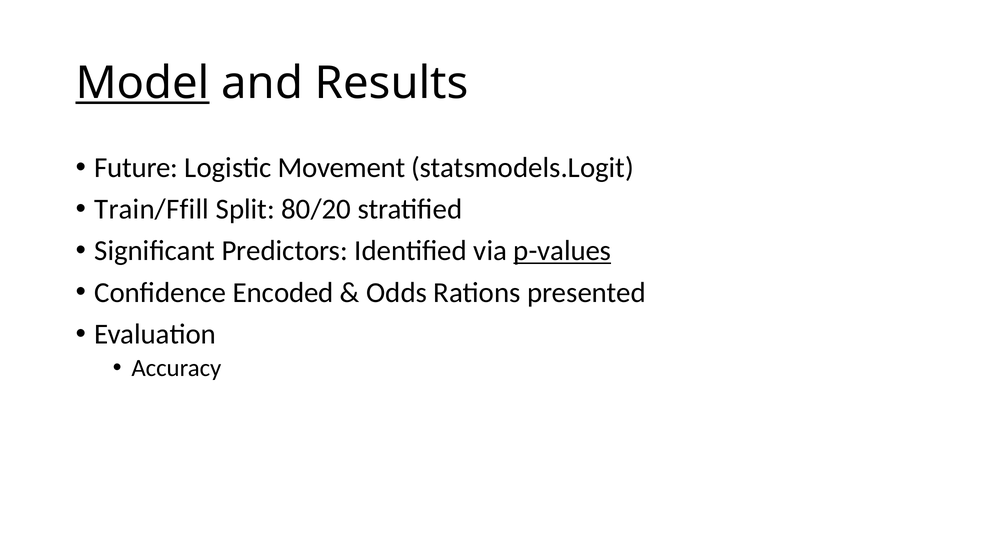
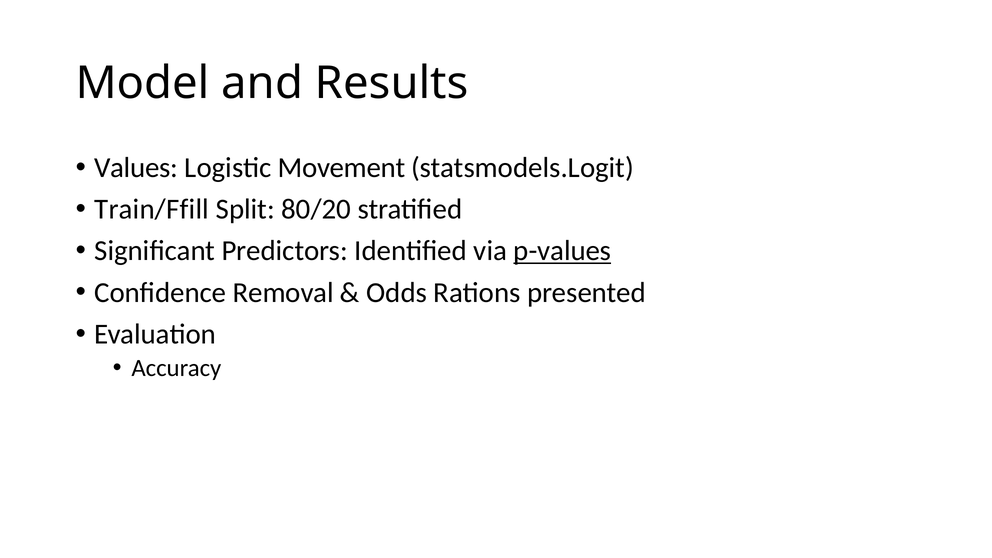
Model underline: present -> none (143, 83)
Future: Future -> Values (136, 168)
Encoded: Encoded -> Removal (283, 292)
